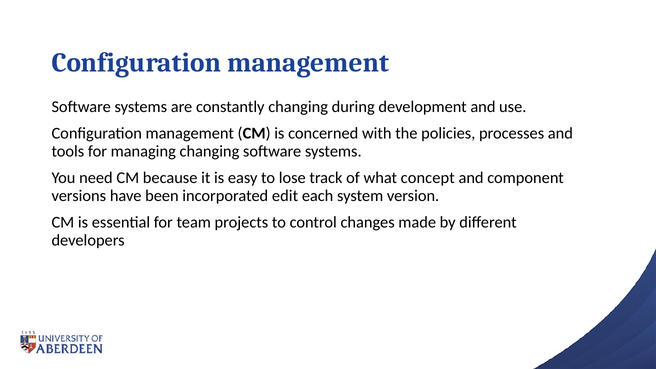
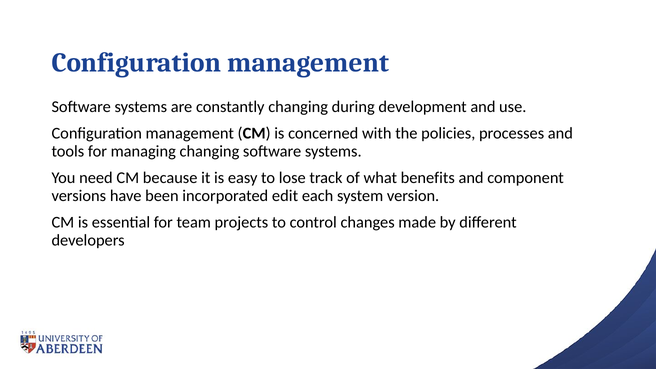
concept: concept -> benefits (428, 178)
